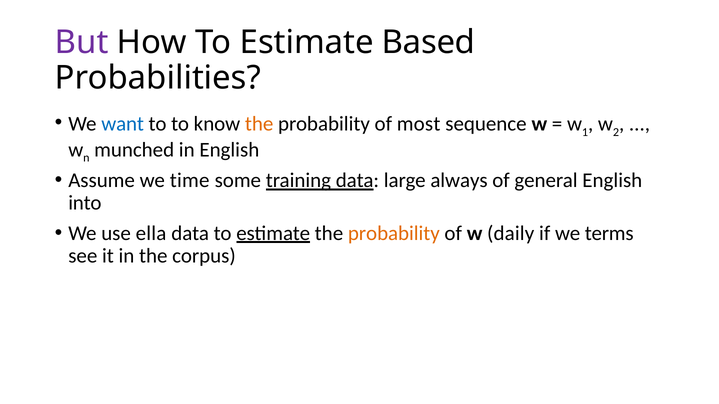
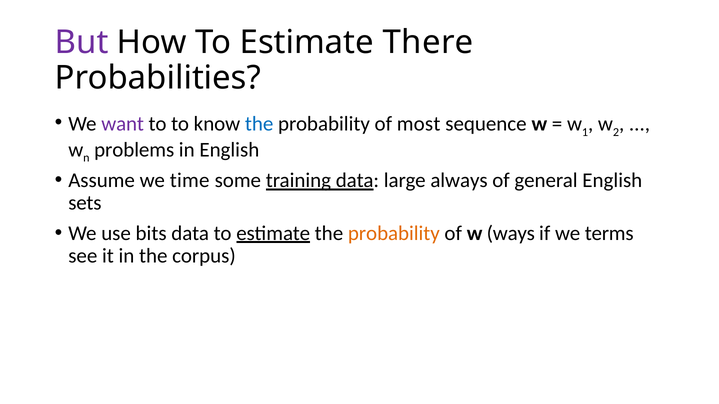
Based: Based -> There (428, 43)
want colour: blue -> purple (123, 124)
the colour: orange -> blue (259, 124)
munched: munched -> problems (134, 150)
into: into -> sets (85, 203)
ella: ella -> bits (151, 233)
daily: daily -> ways (511, 233)
